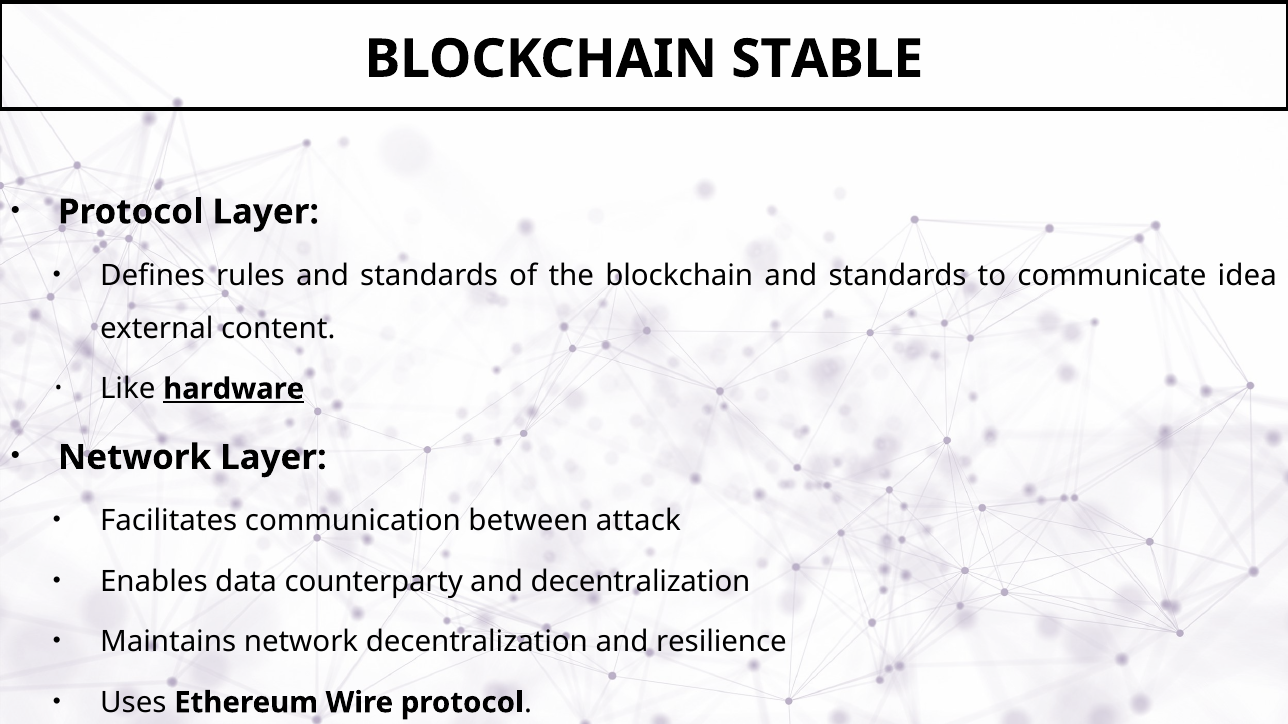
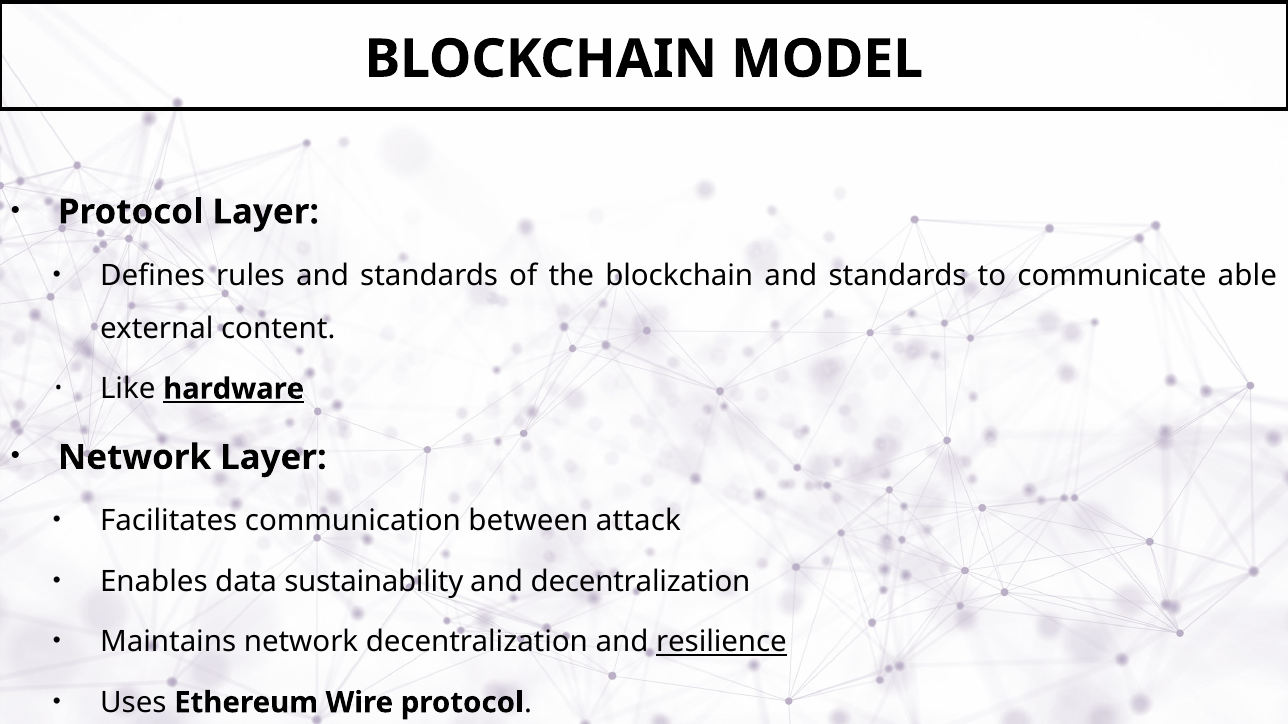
STABLE: STABLE -> MODEL (827, 59)
idea: idea -> able (1247, 275)
counterparty: counterparty -> sustainability (374, 582)
resilience underline: none -> present (721, 642)
